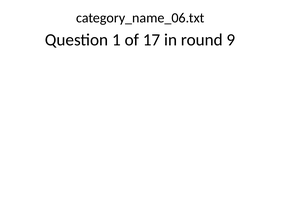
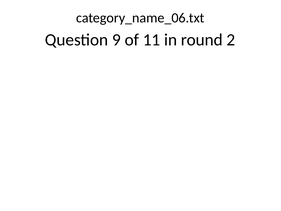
1: 1 -> 9 (116, 40)
17: 17 -> 11 (151, 40)
9: 9 -> 2 (231, 40)
